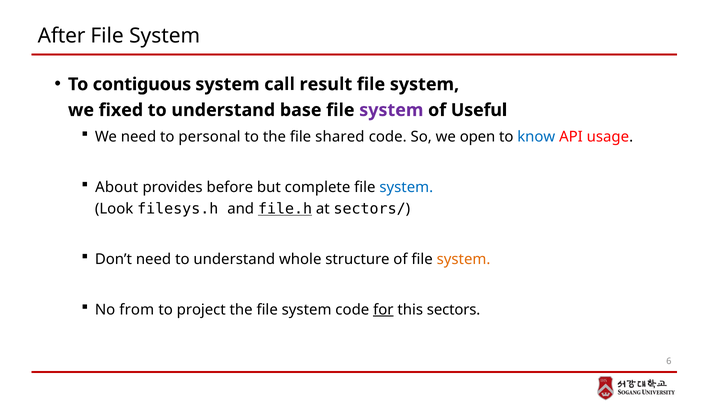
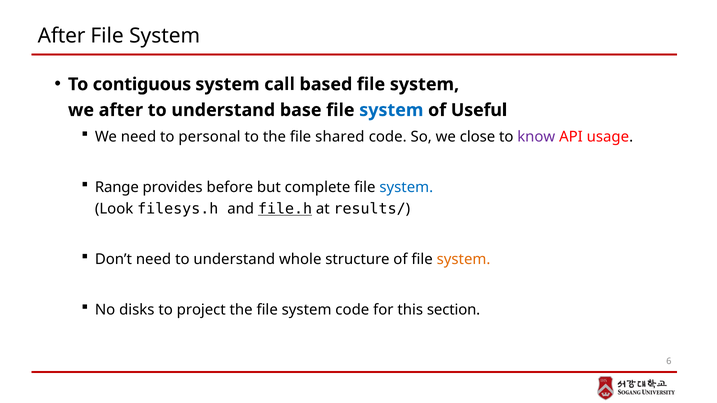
result: result -> based (326, 84)
we fixed: fixed -> after (121, 110)
system colour: purple -> blue (391, 110)
open: open -> close (477, 137)
know colour: blue -> purple (536, 137)
About: About -> Range (117, 187)
sectors/: sectors/ -> results/ (370, 209)
from: from -> disks (137, 310)
for underline: present -> none (383, 310)
sectors: sectors -> section (454, 310)
